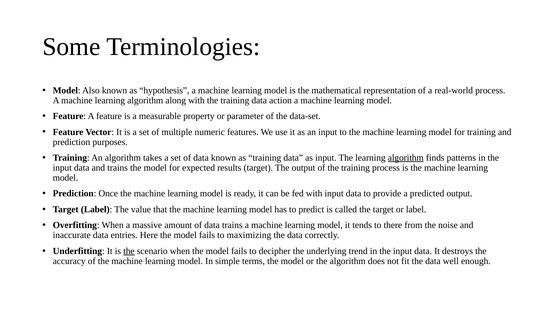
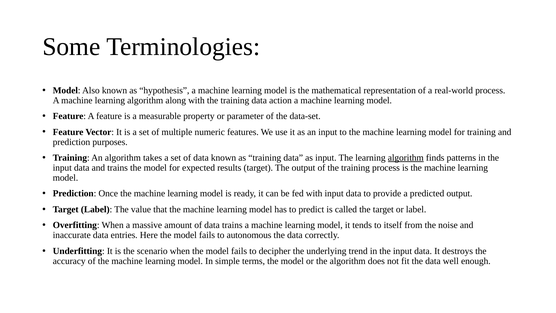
there: there -> itself (393, 225)
maximizing: maximizing -> autonomous (249, 235)
the underline: present -> none (129, 251)
